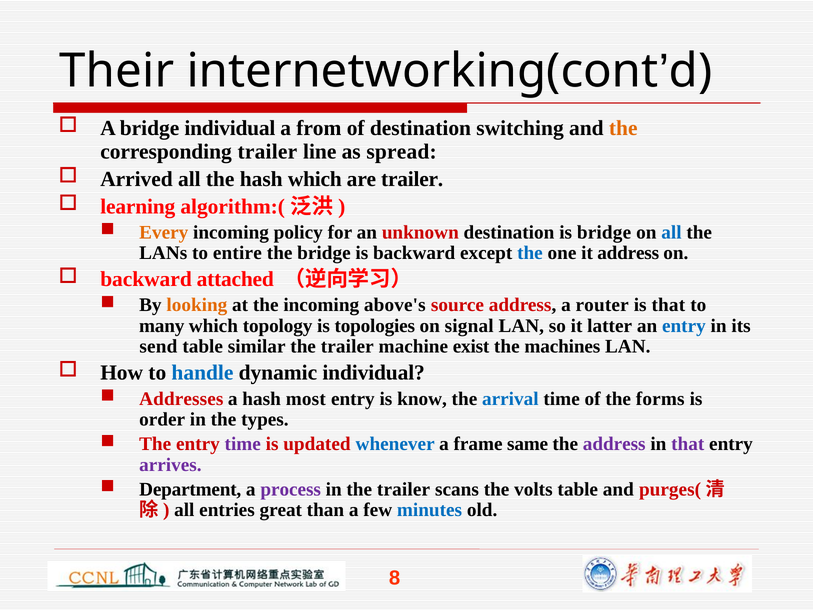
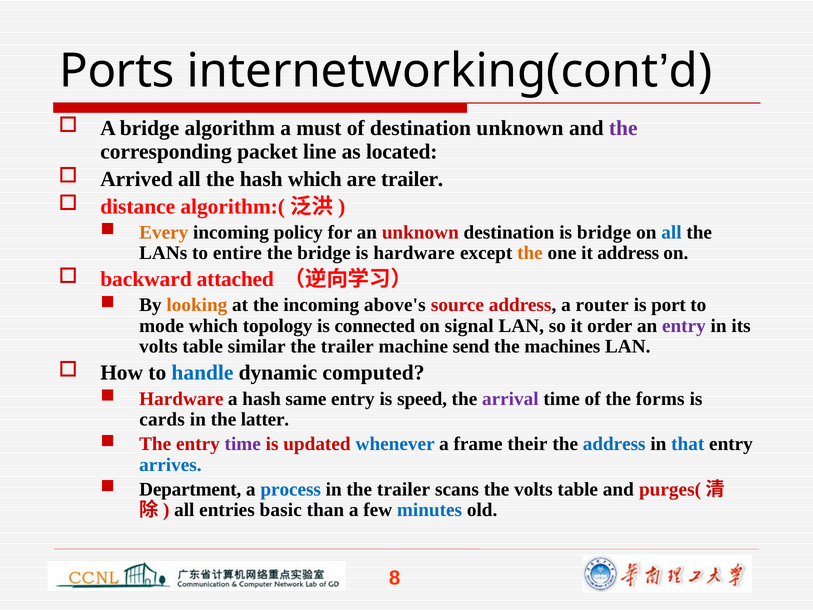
Their: Their -> Ports (117, 71)
bridge individual: individual -> algorithm (230, 128)
from: from -> must (319, 128)
destination switching: switching -> unknown (520, 128)
the colour: orange -> purple (623, 128)
corresponding trailer: trailer -> packet (267, 151)
spread: spread -> located (402, 151)
learning: learning -> distance (138, 206)
is backward: backward -> hardware (414, 253)
the colour: blue -> orange (530, 253)
is that: that -> port (669, 305)
many: many -> mode (162, 326)
topologies: topologies -> connected (375, 326)
latter: latter -> order (610, 326)
entry colour: blue -> purple (684, 326)
send: send -> volts (158, 346)
exist: exist -> send (471, 346)
dynamic individual: individual -> computed (373, 373)
Addresses: Addresses -> Hardware (181, 398)
most: most -> same (306, 398)
know: know -> speed (422, 398)
arrival colour: blue -> purple (510, 398)
order: order -> cards (162, 419)
types: types -> latter (265, 419)
same: same -> their (527, 444)
address colour: purple -> blue (614, 444)
that colour: purple -> blue (688, 444)
arrives colour: purple -> blue (170, 465)
process colour: purple -> blue (291, 489)
great: great -> basic (281, 510)
